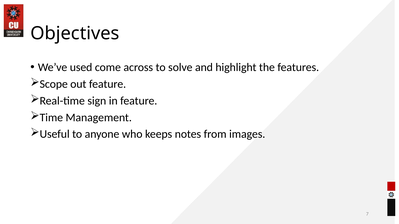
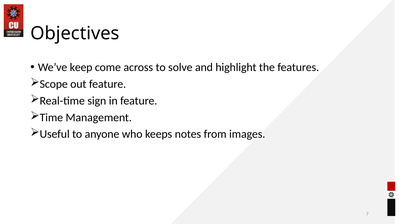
used: used -> keep (81, 67)
